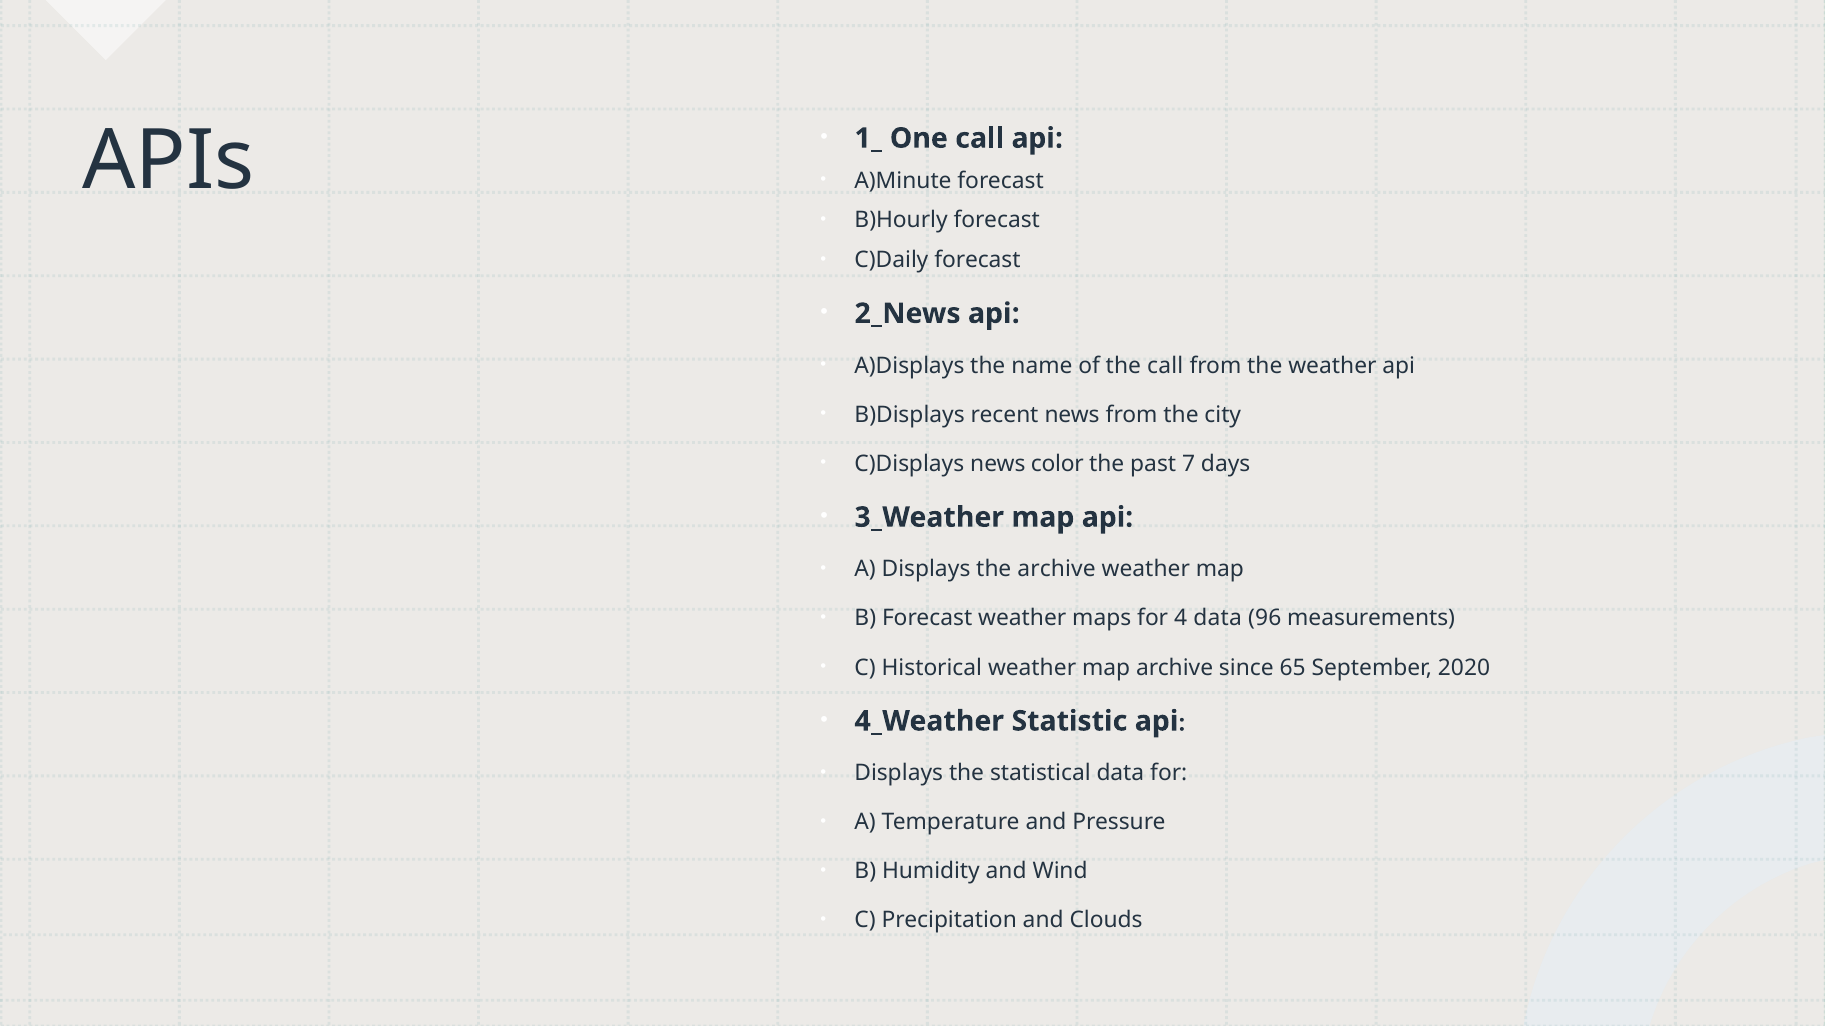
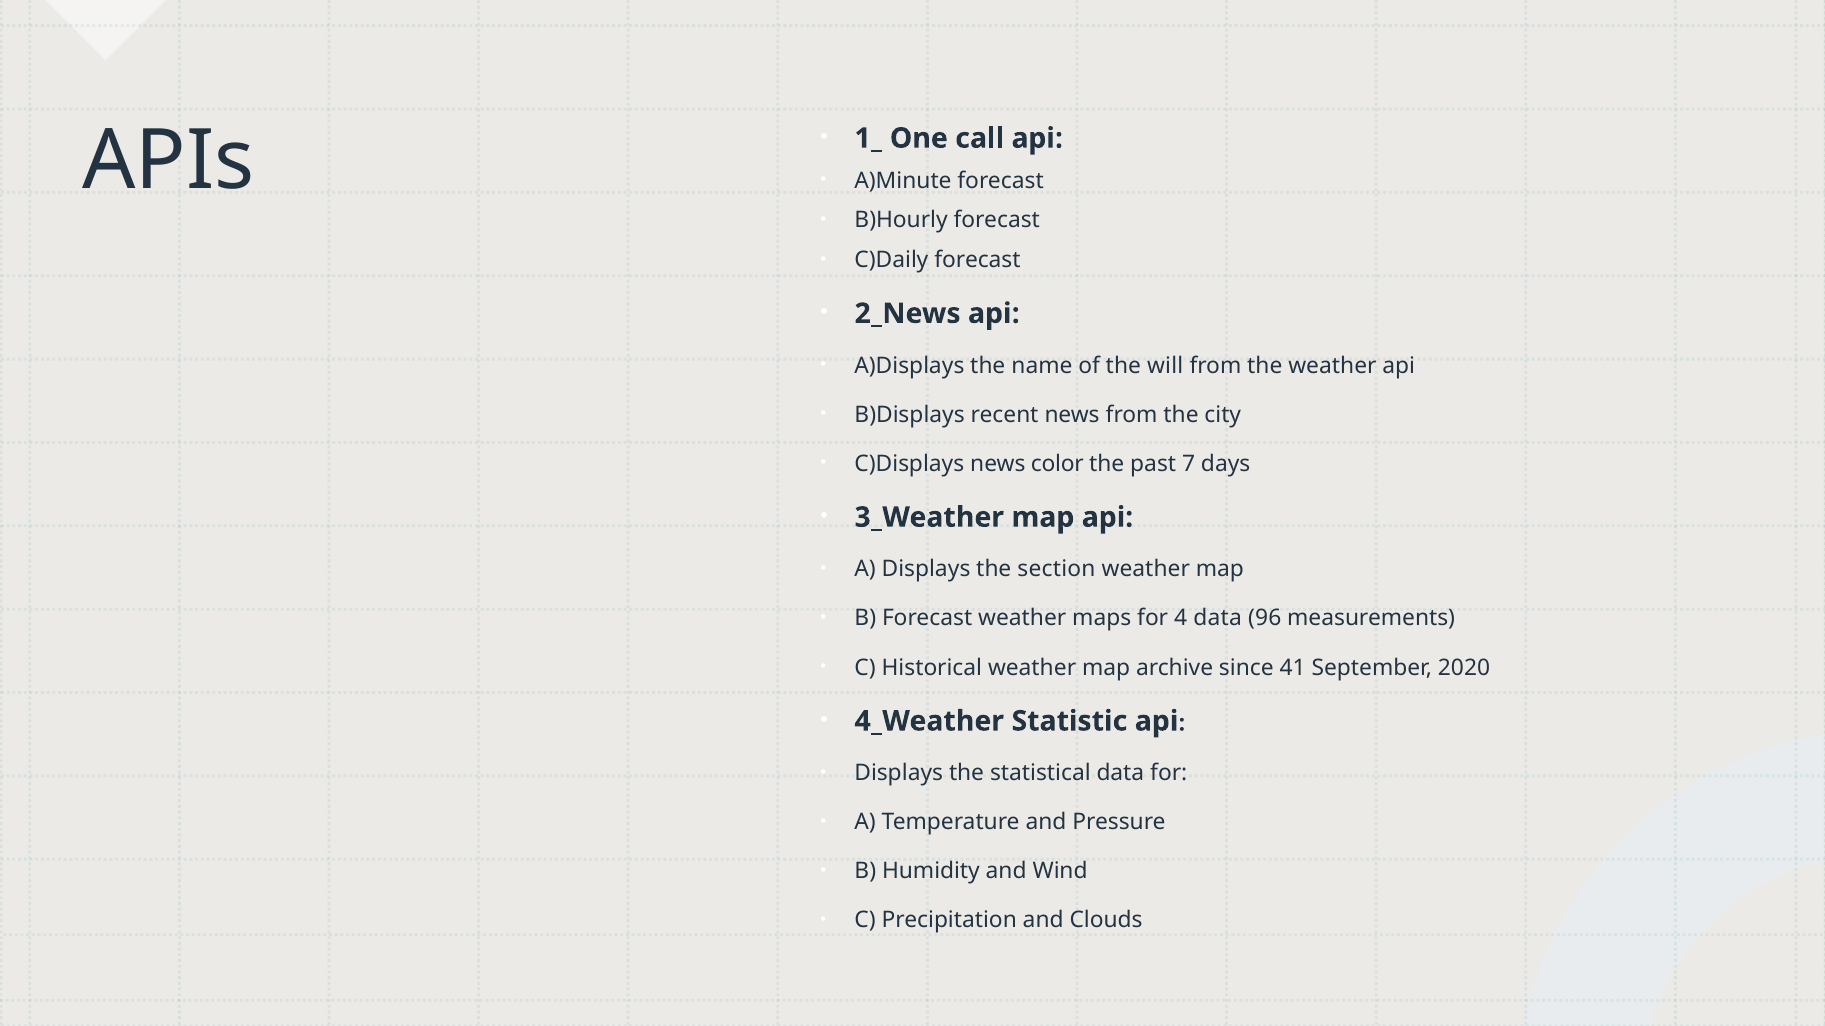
the call: call -> will (1165, 366)
the archive: archive -> section (1056, 570)
65: 65 -> 41 (1293, 668)
